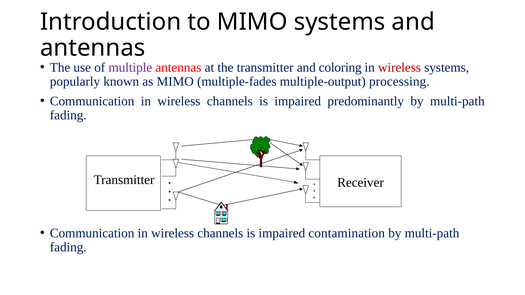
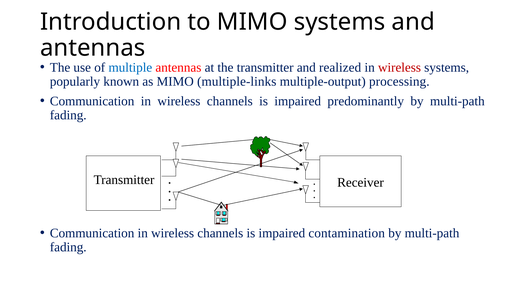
multiple colour: purple -> blue (130, 67)
coloring: coloring -> realized (340, 67)
multiple-fades: multiple-fades -> multiple-links (237, 82)
